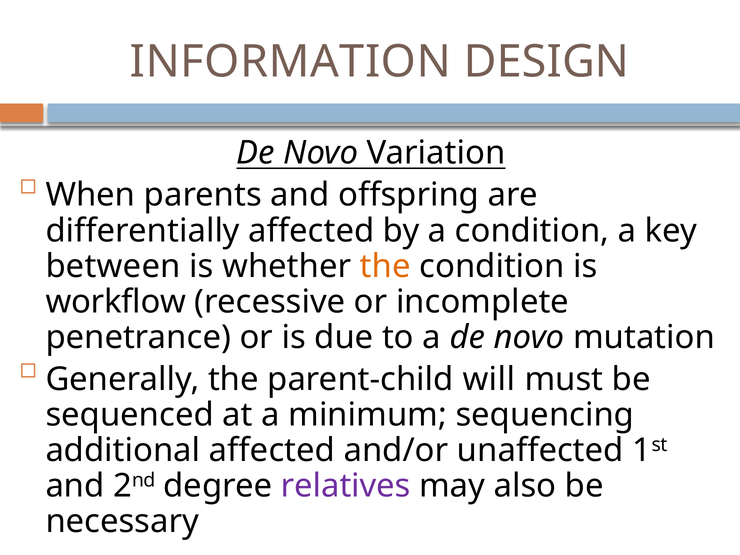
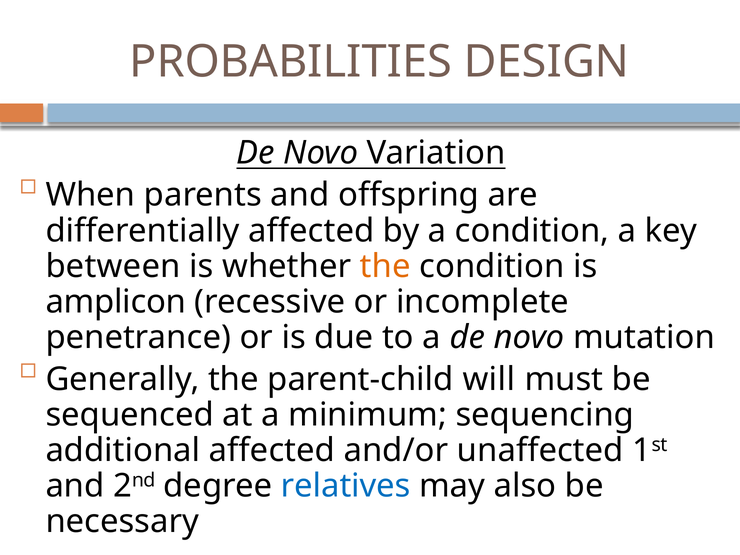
INFORMATION: INFORMATION -> PROBABILITIES (291, 62)
workflow: workflow -> amplicon (116, 302)
relatives colour: purple -> blue (346, 486)
